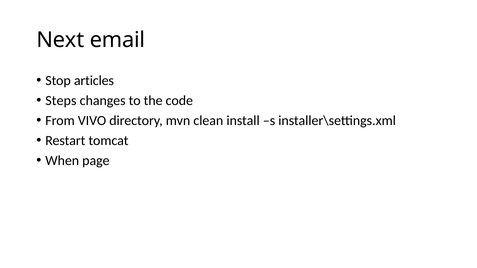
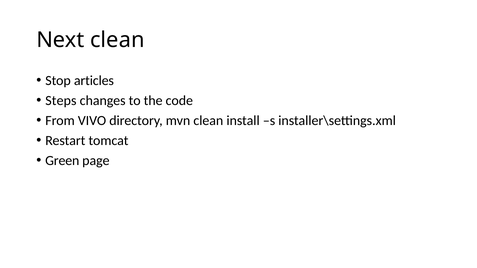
Next email: email -> clean (117, 40)
When: When -> Green (62, 161)
